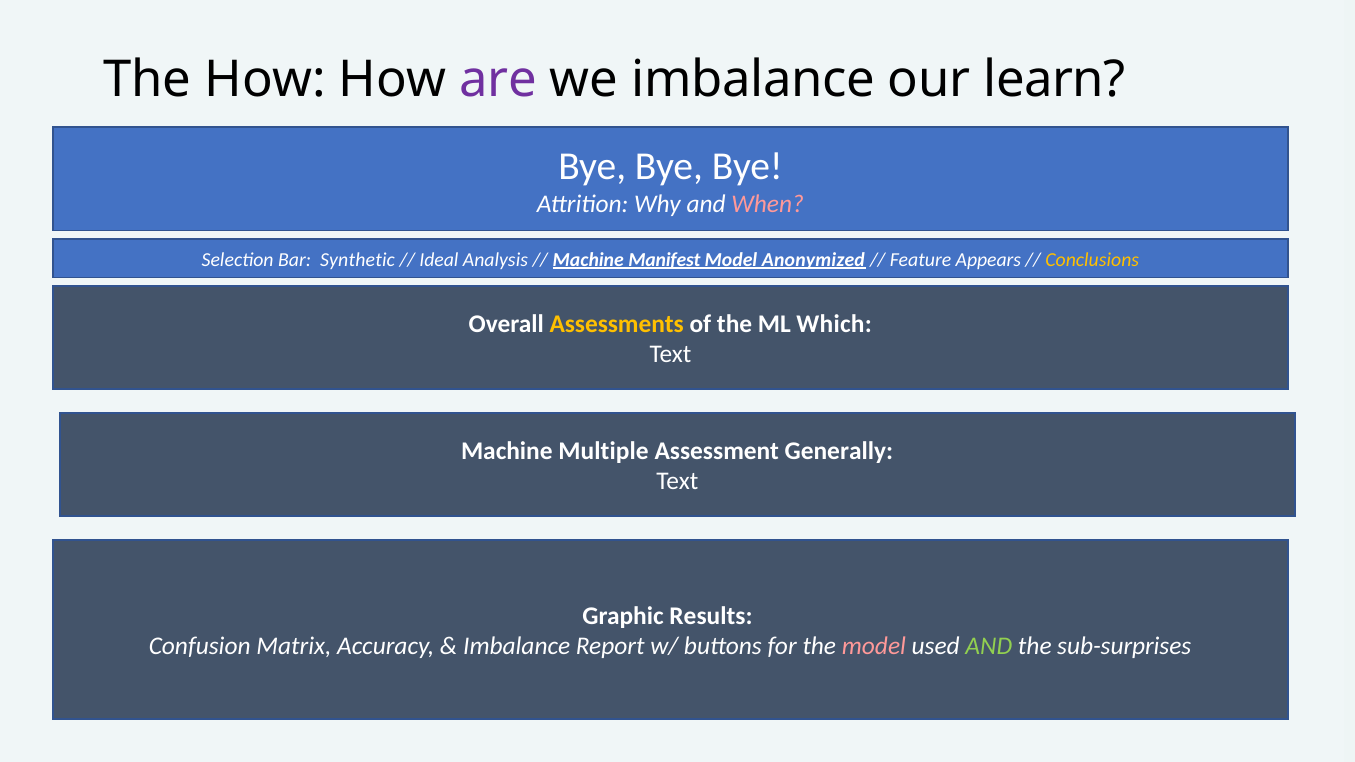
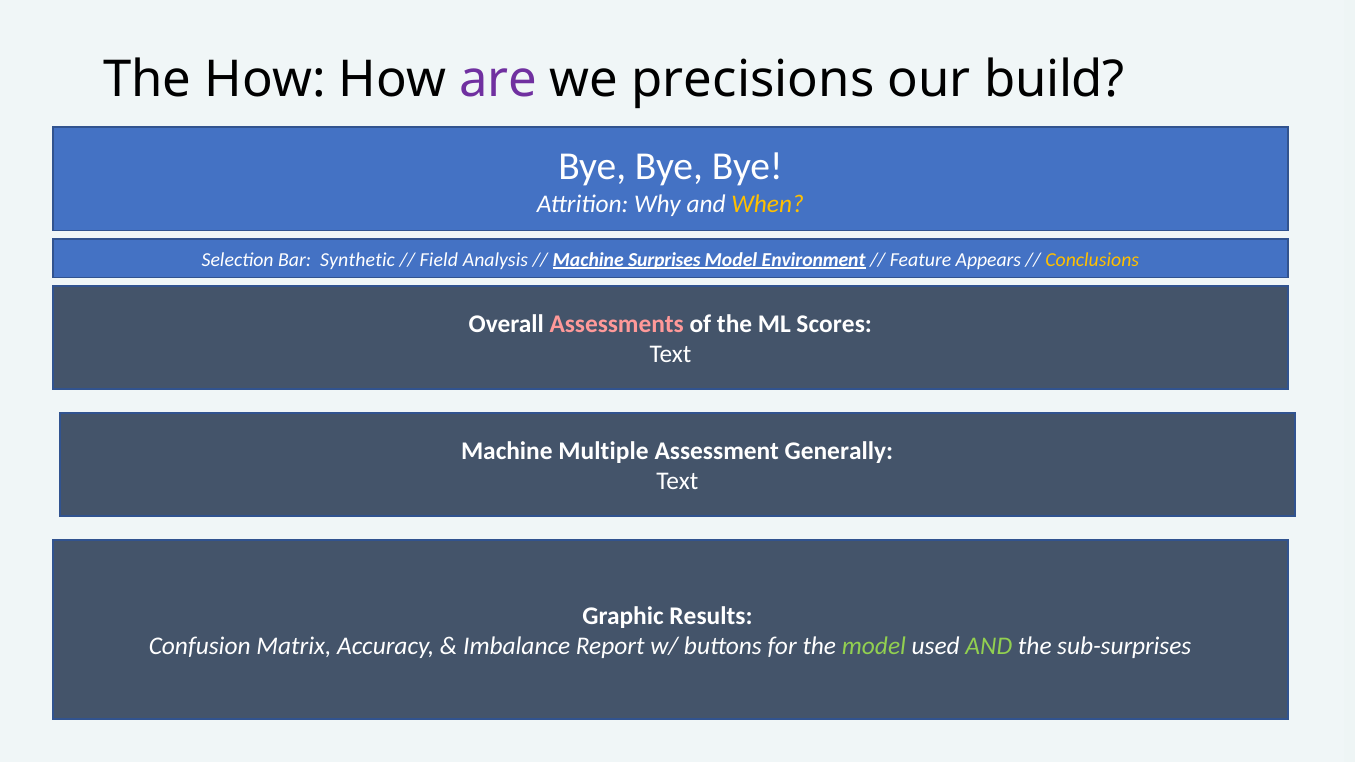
we imbalance: imbalance -> precisions (753, 80)
learn: learn -> build (1055, 80)
When colour: pink -> yellow (768, 204)
Ideal: Ideal -> Field (439, 260)
Manifest: Manifest -> Surprises (664, 260)
Anonymized: Anonymized -> Environment (814, 260)
Assessments colour: yellow -> pink (617, 324)
Which: Which -> Scores (834, 324)
model colour: pink -> light green (874, 647)
